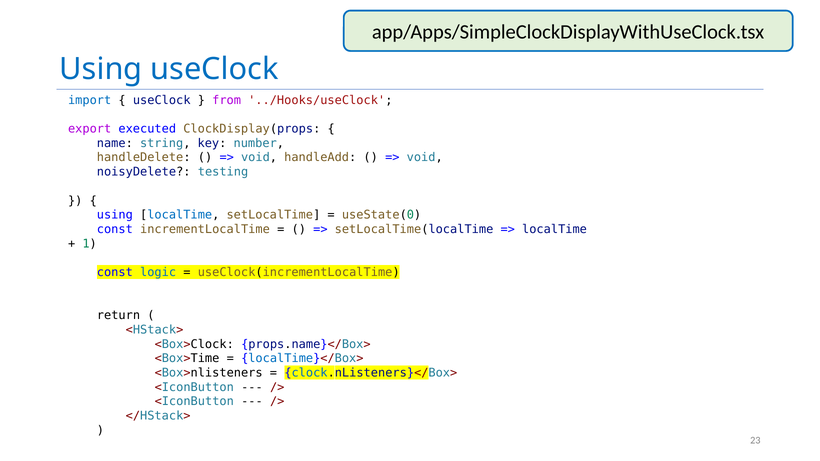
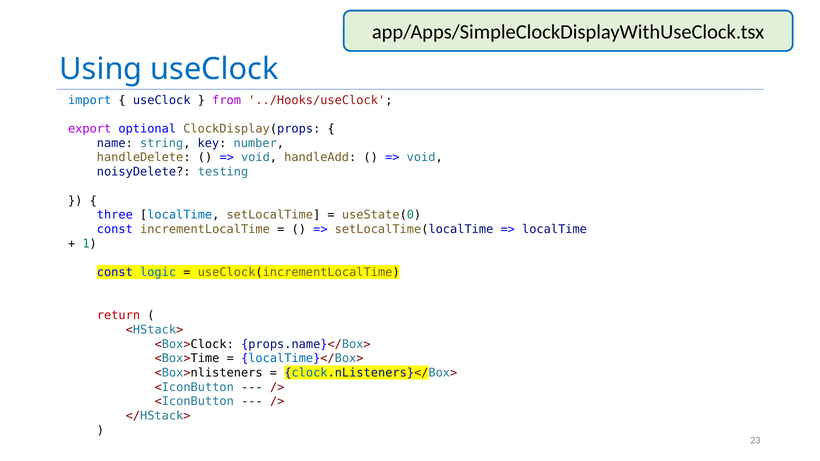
executed: executed -> optional (147, 129)
using: using -> three (115, 215)
return colour: black -> red (118, 316)
